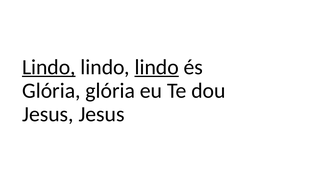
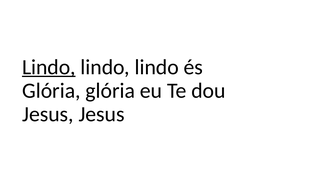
lindo underline: present -> none (157, 67)
